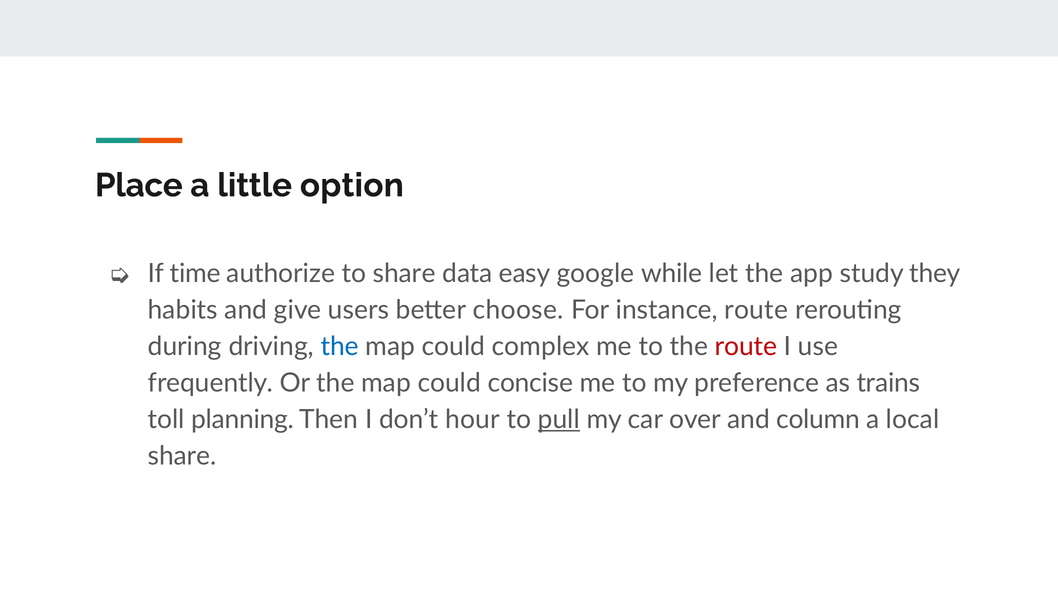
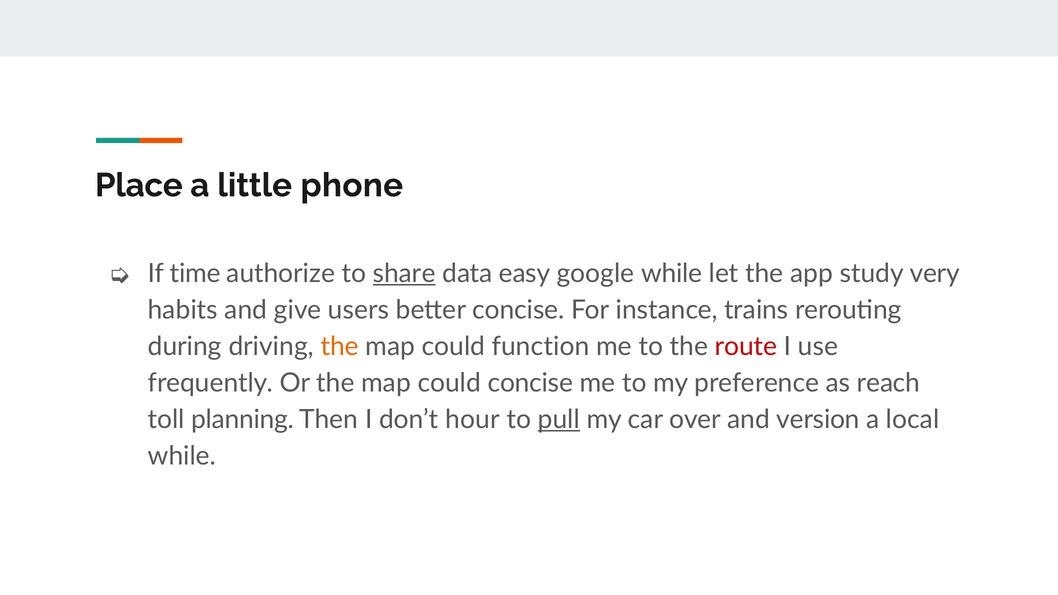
option: option -> phone (352, 185)
share underline: none -> present (404, 274)
they: they -> very (935, 274)
better choose: choose -> concise (518, 310)
instance route: route -> trains (756, 310)
the colour: blue -> orange (340, 347)
complex: complex -> function (541, 347)
trains: trains -> reach (889, 383)
column: column -> version (818, 420)
share: share -> while (182, 456)
